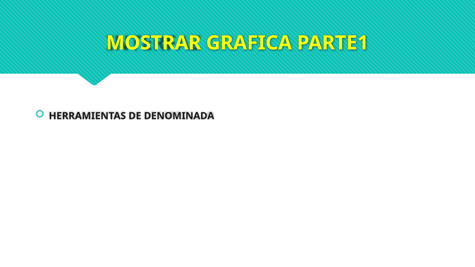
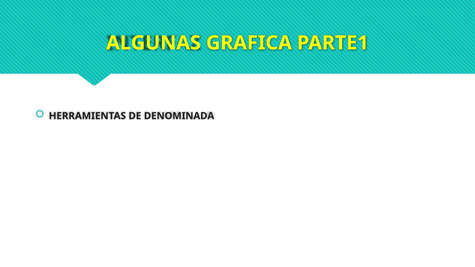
MOSTRAR: MOSTRAR -> ALGUNAS (154, 43)
